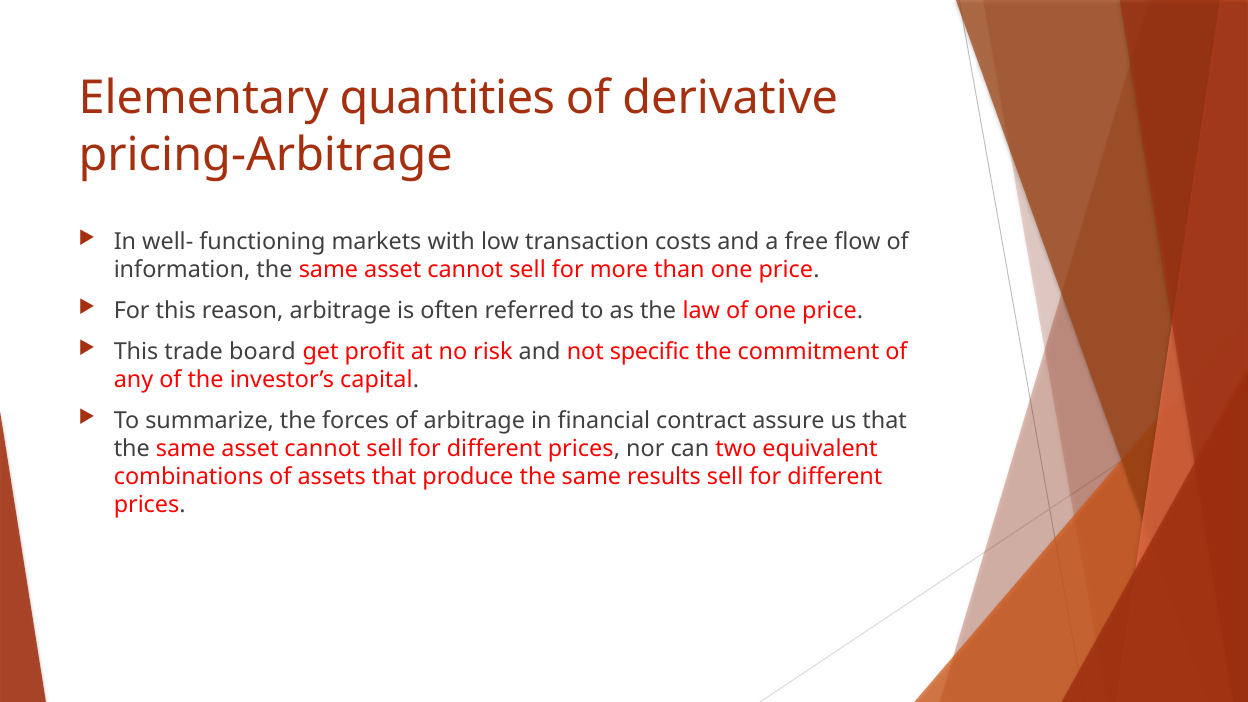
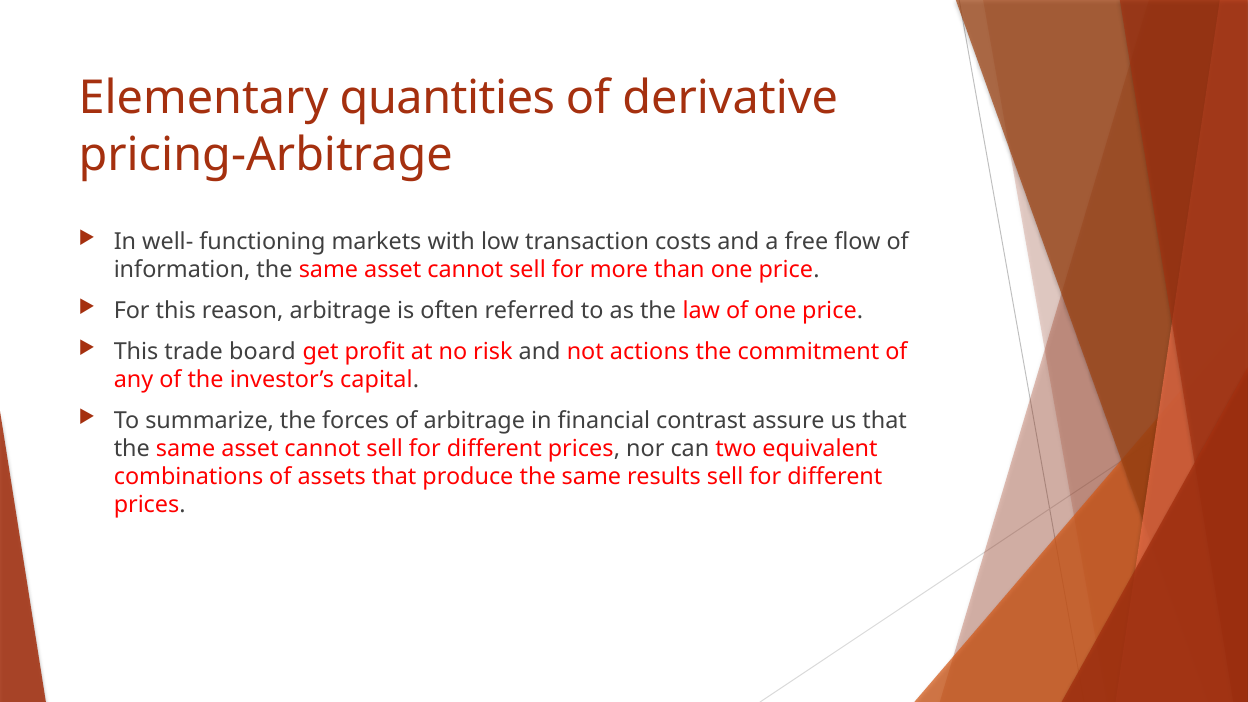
specific: specific -> actions (650, 352)
contract: contract -> contrast (701, 421)
